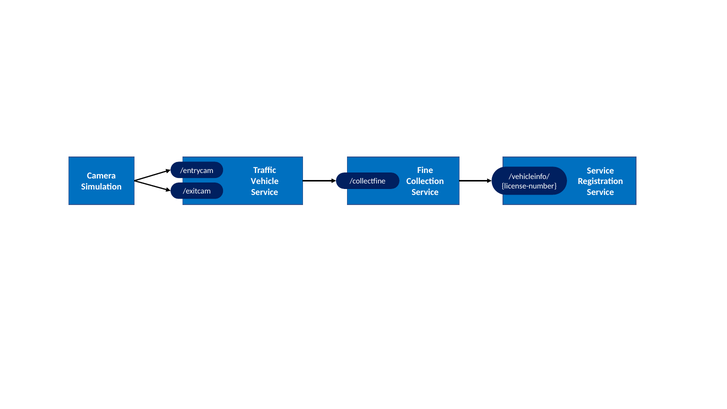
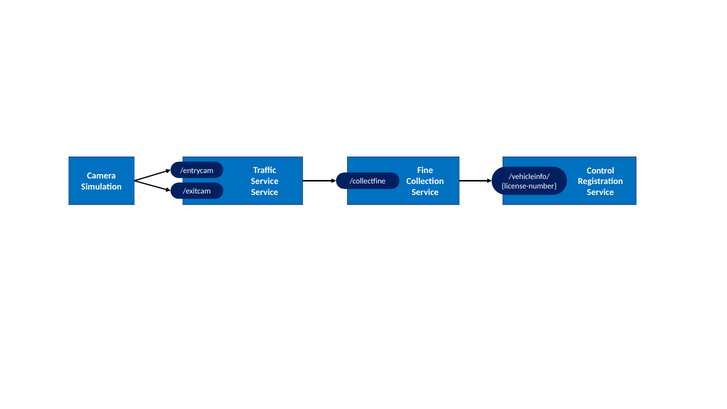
Service: Service -> Control (601, 171)
Vehicle: Vehicle -> Service (265, 181)
